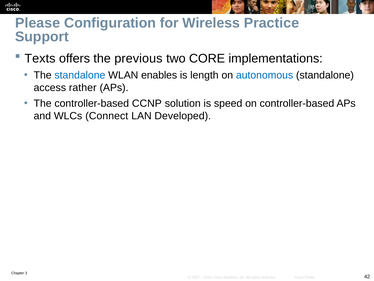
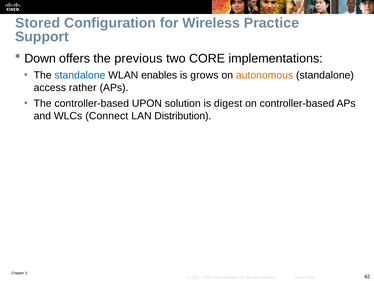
Please: Please -> Stored (38, 23)
Texts: Texts -> Down (40, 58)
length: length -> grows (204, 75)
autonomous colour: blue -> orange (265, 75)
CCNP: CCNP -> UPON (147, 103)
speed: speed -> digest (228, 103)
Developed: Developed -> Distribution (183, 116)
